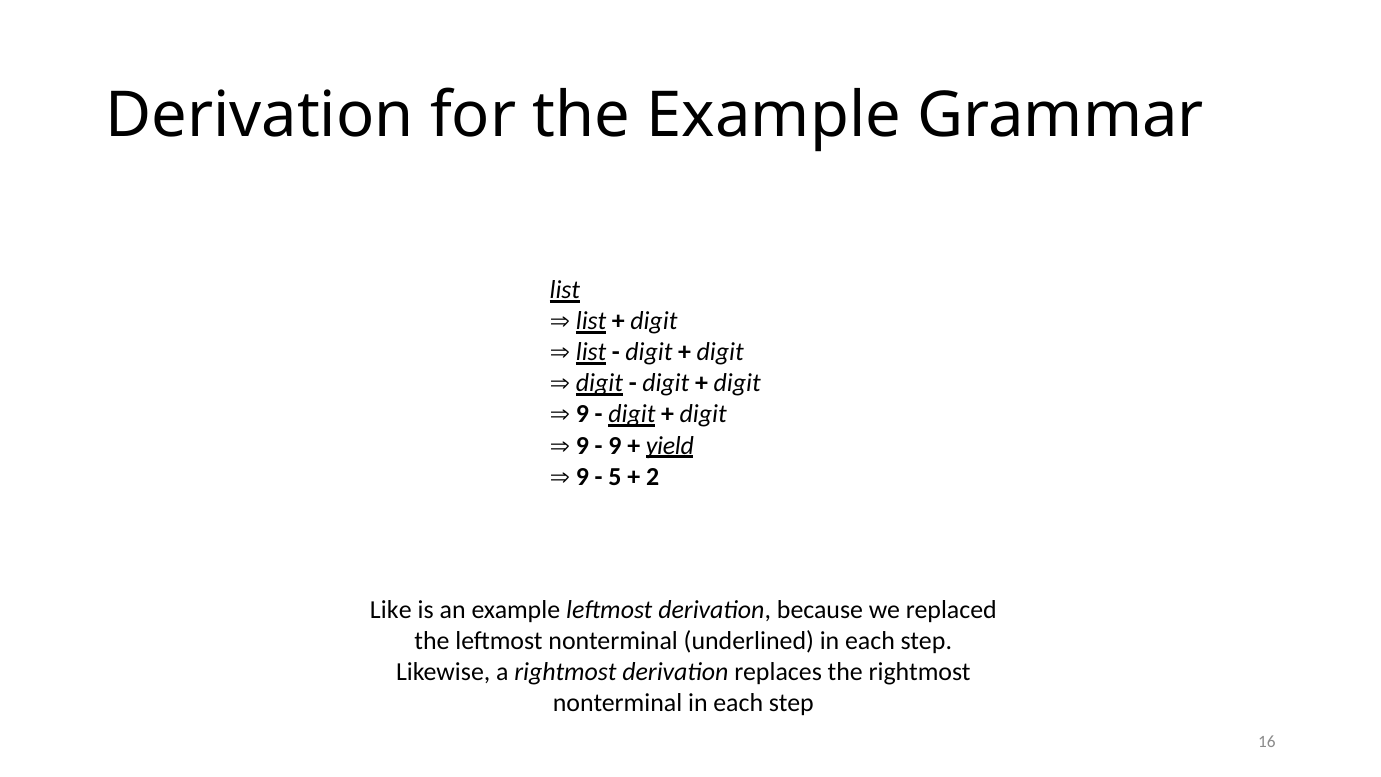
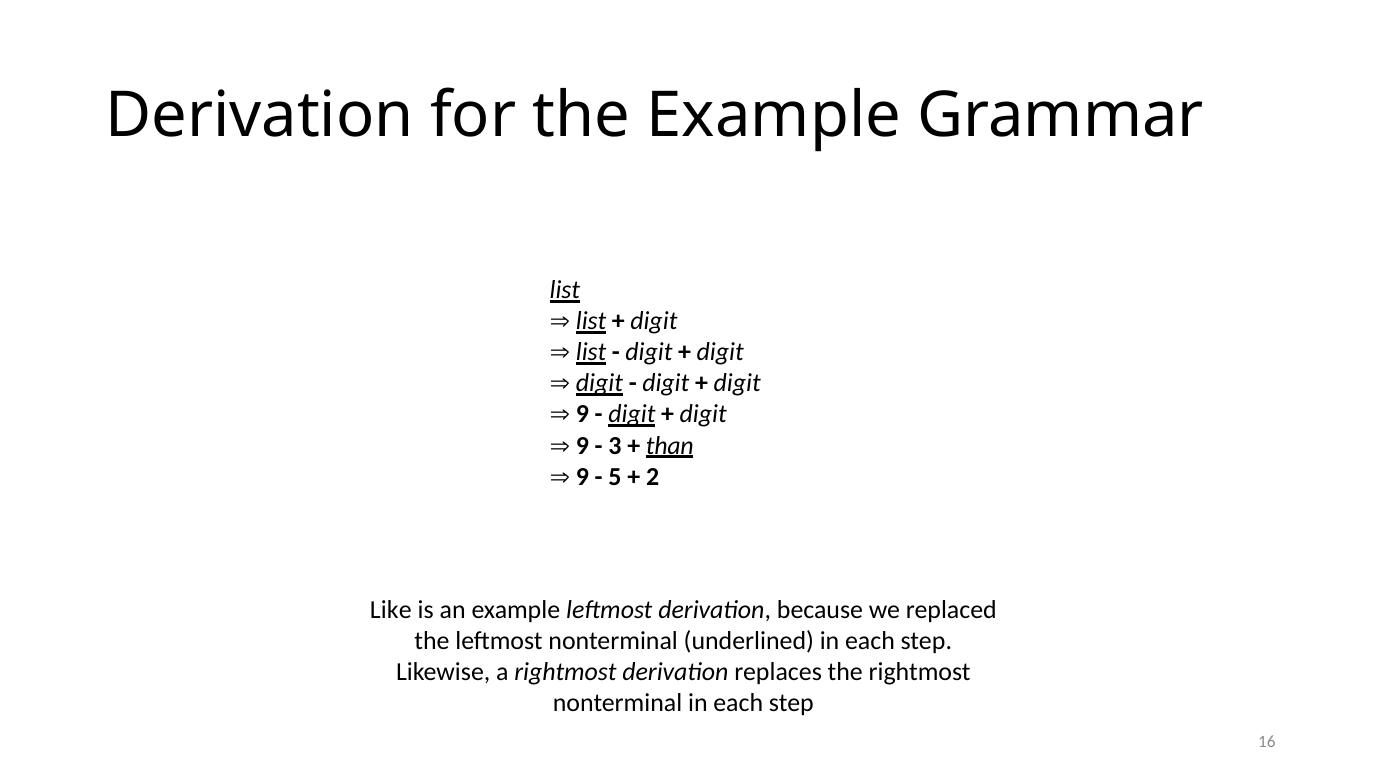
9: 9 -> 3 (615, 445)
yield: yield -> than (670, 445)
